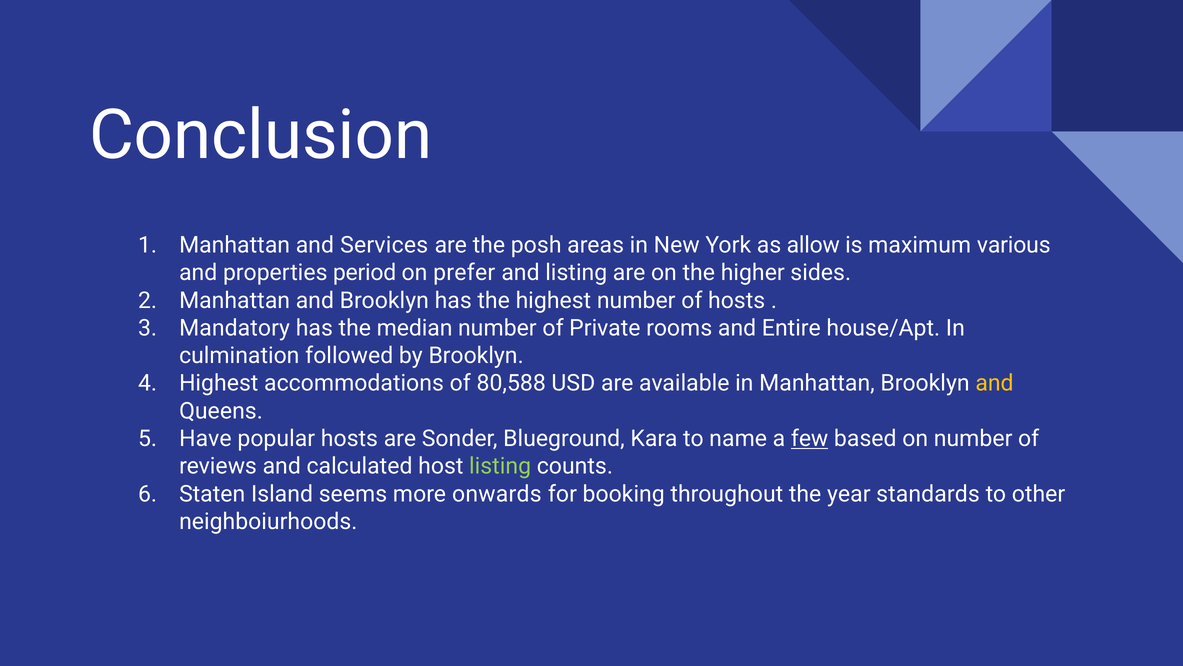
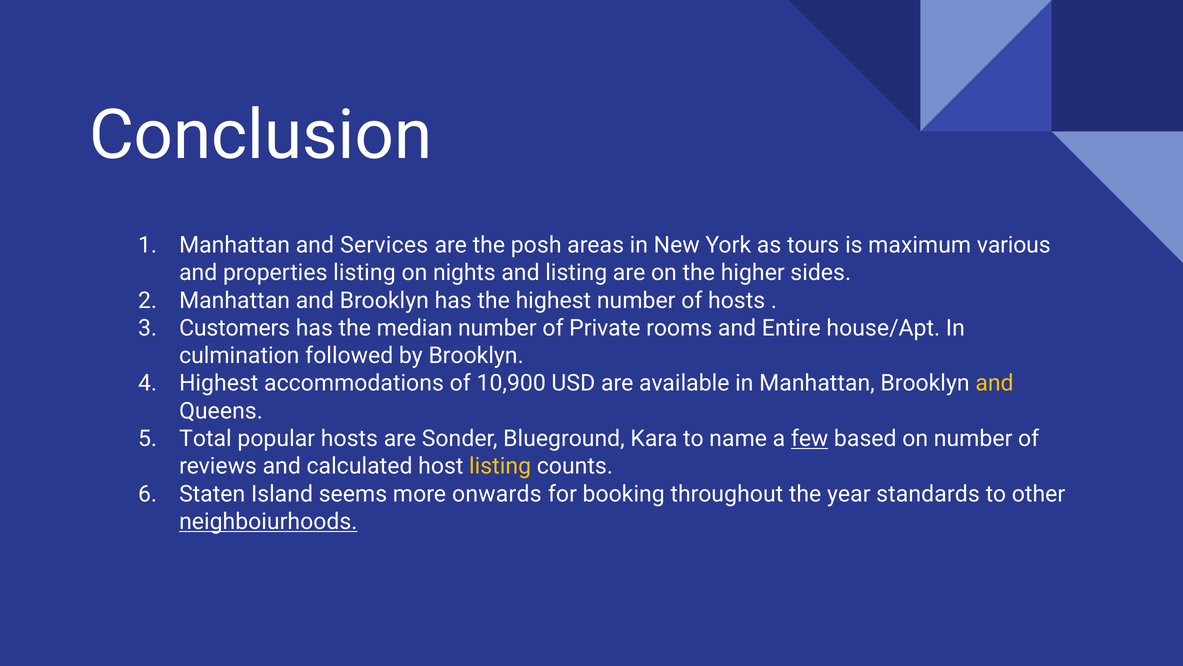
allow: allow -> tours (813, 245)
properties period: period -> listing (364, 273)
prefer: prefer -> nights (464, 273)
Mandatory: Mandatory -> Customers (235, 328)
80,588: 80,588 -> 10,900 (511, 383)
Have: Have -> Total (205, 438)
listing colour: light green -> yellow (500, 466)
neighboiurhoods underline: none -> present (268, 521)
